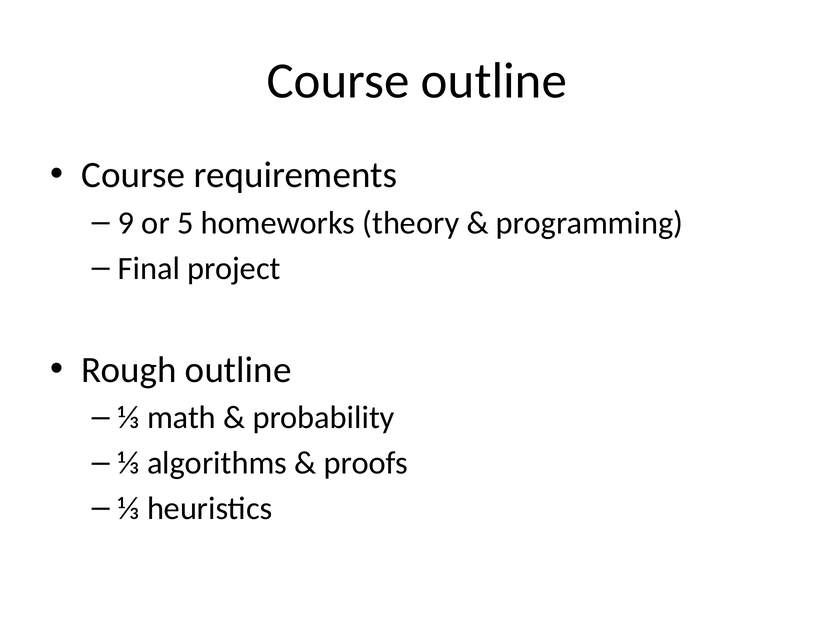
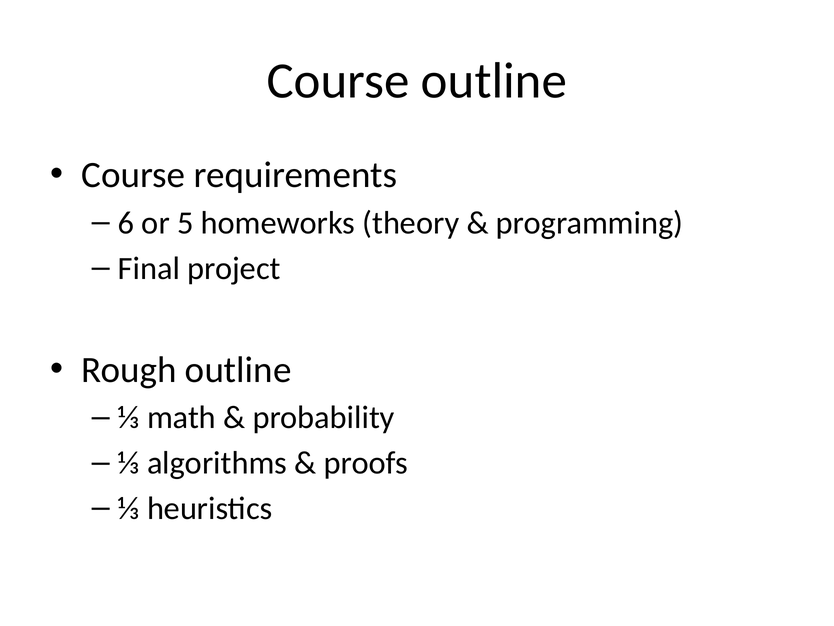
9: 9 -> 6 (126, 223)
